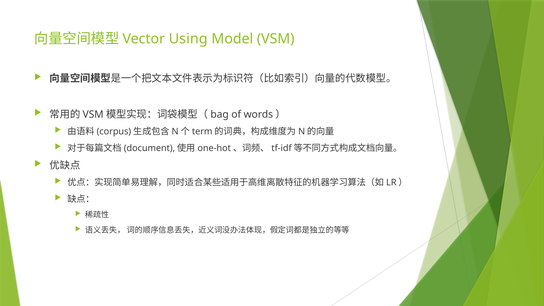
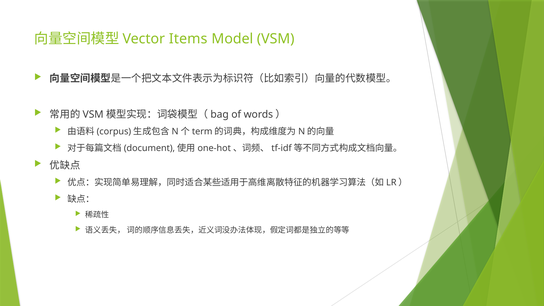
Using: Using -> Items (188, 39)
